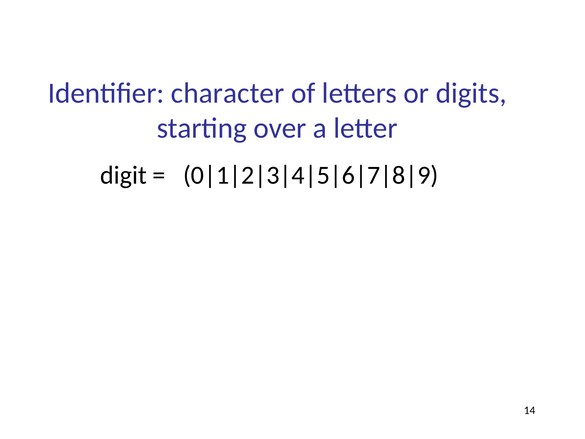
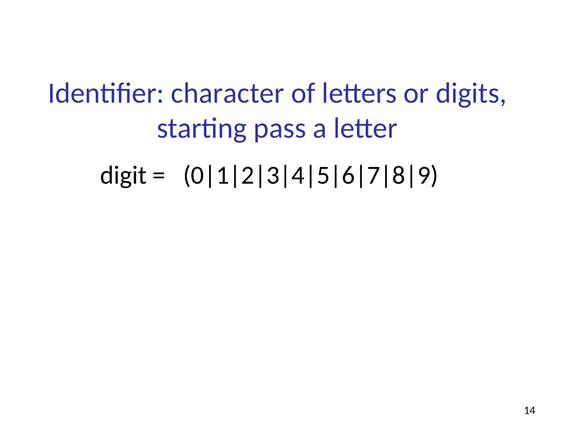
over: over -> pass (280, 128)
